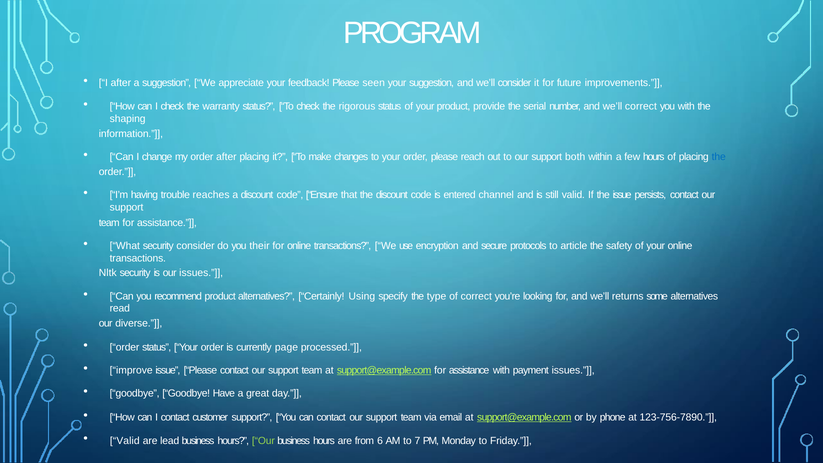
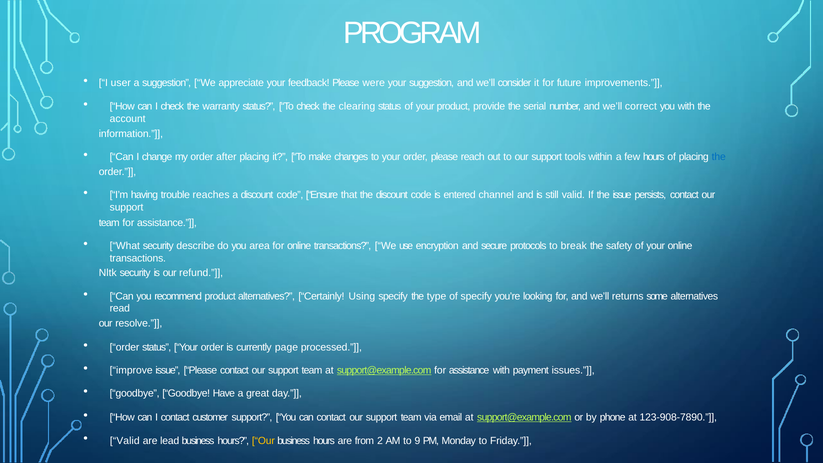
I after: after -> user (121, 83)
seen: seen -> were (374, 83)
rigorous: rigorous -> clearing (357, 107)
shaping: shaping -> account (128, 119)
both: both -> tools (575, 157)
security consider: consider -> describe (196, 246)
their: their -> area (260, 246)
article: article -> break (574, 246)
our issues: issues -> refund (201, 273)
of correct: correct -> specify (476, 296)
diverse: diverse -> resolve (139, 323)
123-756-7890: 123-756-7890 -> 123-908-7890 (678, 417)
Our colour: light green -> yellow (263, 441)
6: 6 -> 2 (380, 441)
7: 7 -> 9 (417, 441)
